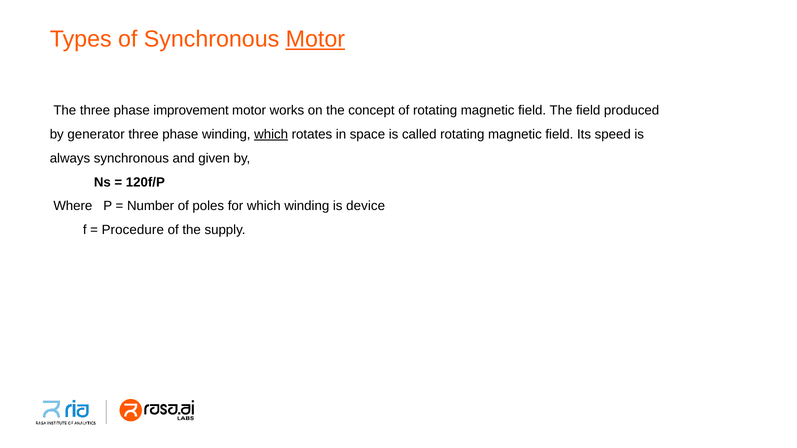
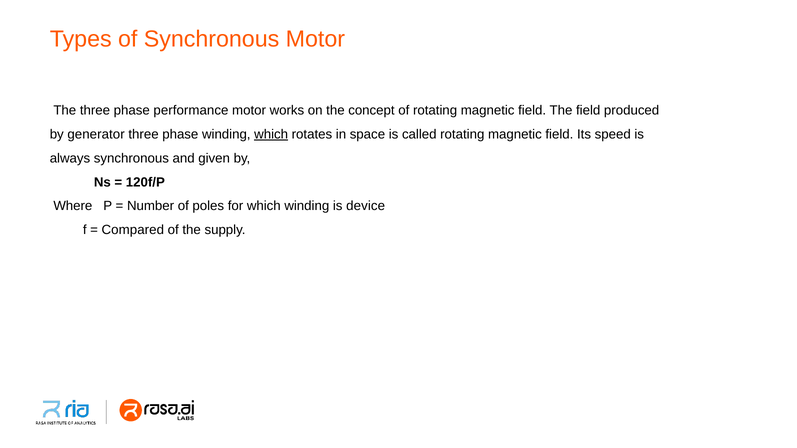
Motor underline: present -> none (315, 39)
improvement: improvement -> performance (191, 111)
Procedure: Procedure -> Compared (133, 230)
